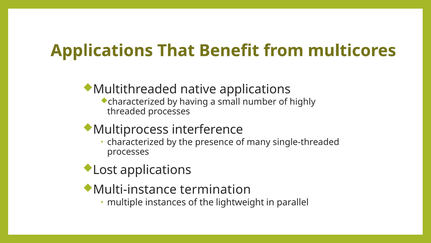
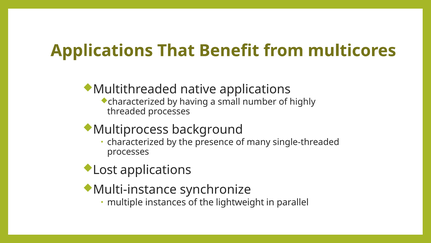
interference: interference -> background (207, 129)
termination: termination -> synchronize (215, 189)
